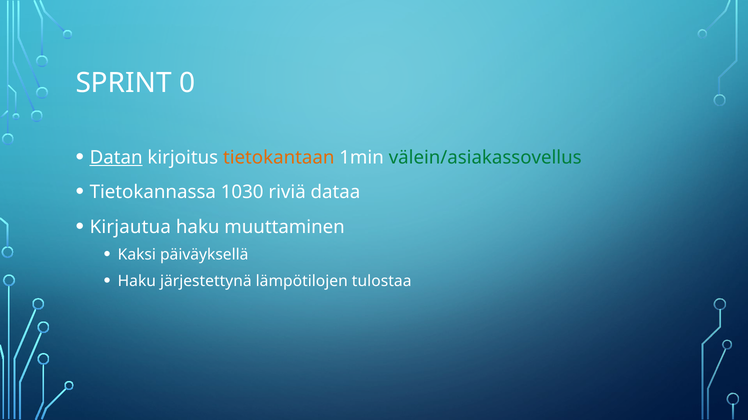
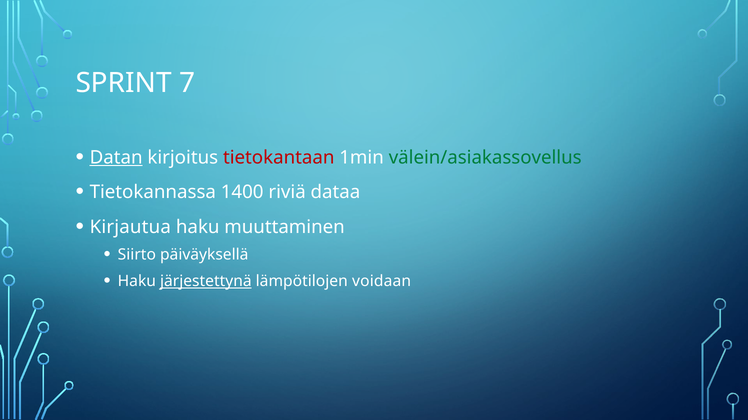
0: 0 -> 7 (187, 83)
tietokantaan colour: orange -> red (279, 158)
1030: 1030 -> 1400 (242, 193)
Kaksi: Kaksi -> Siirto (137, 255)
järjestettynä underline: none -> present (206, 282)
tulostaa: tulostaa -> voidaan (382, 282)
